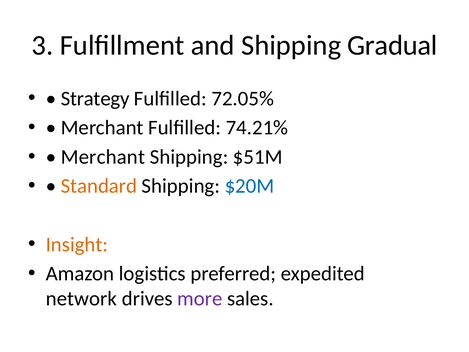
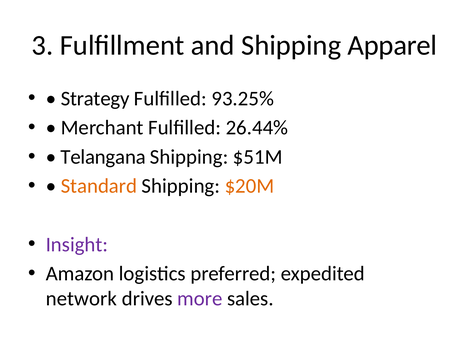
Gradual: Gradual -> Apparel (392, 45)
72.05%: 72.05% -> 93.25% (243, 98)
74.21%: 74.21% -> 26.44% (257, 128)
Merchant: Merchant -> Telangana (103, 157)
$20M colour: blue -> orange (250, 186)
Insight colour: orange -> purple (77, 244)
